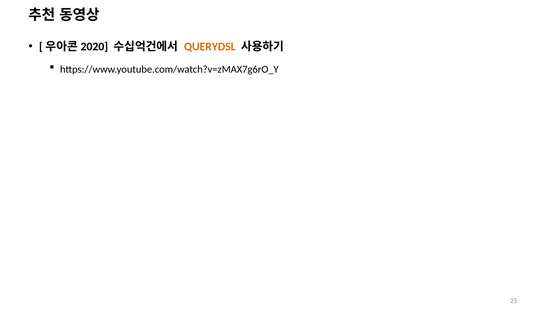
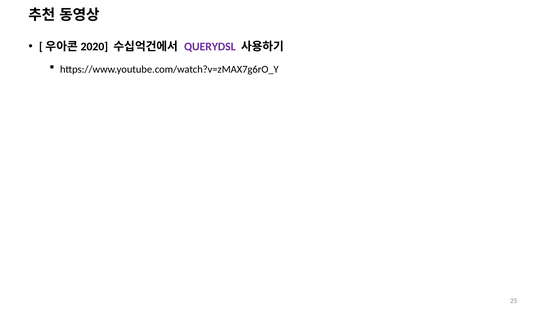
QUERYDSL colour: orange -> purple (210, 47)
